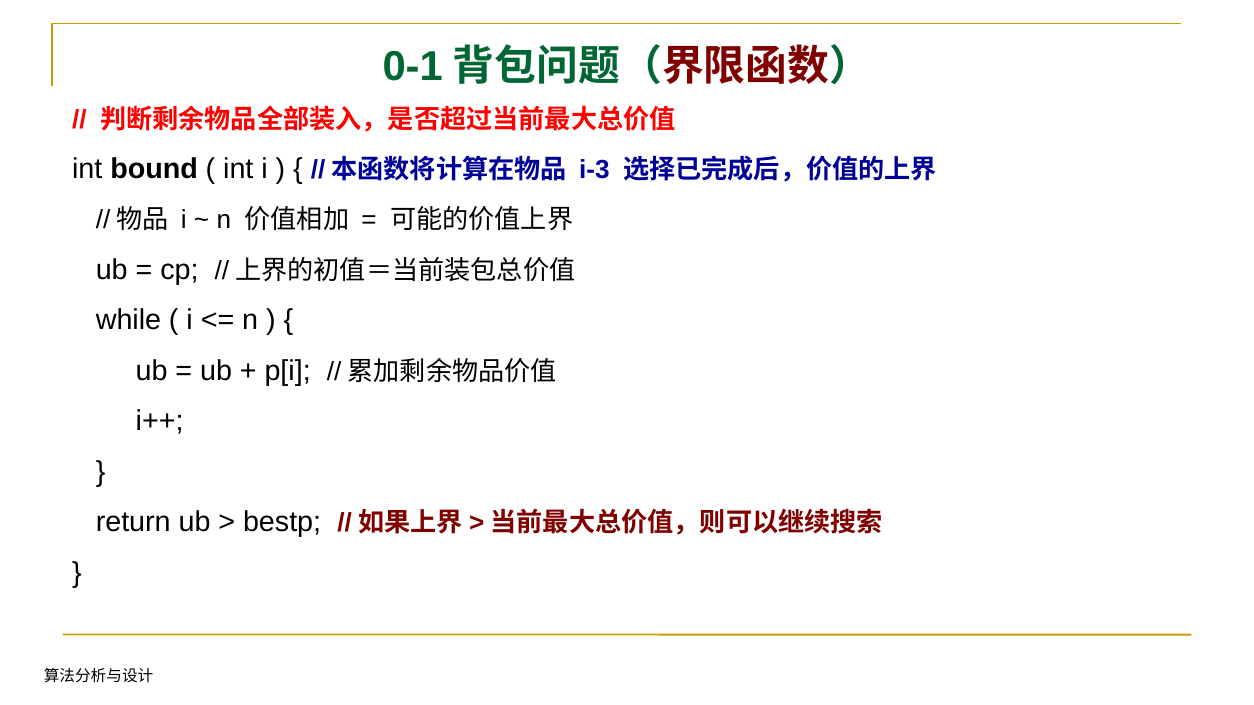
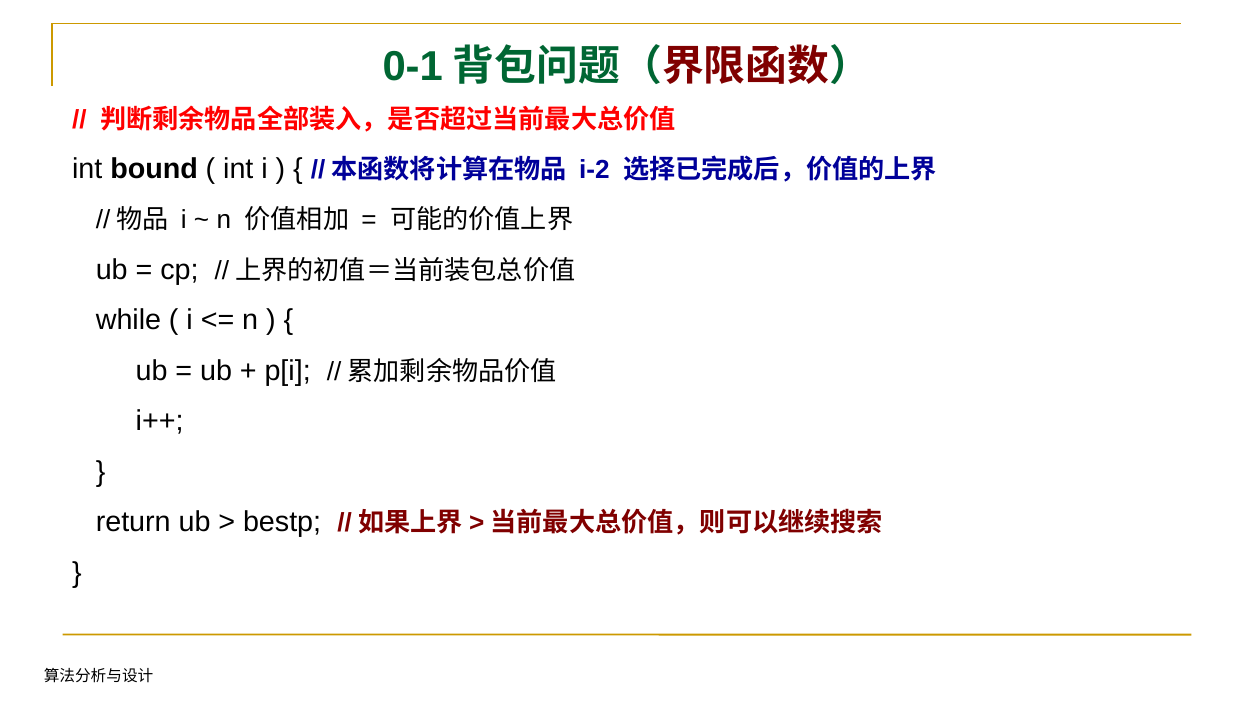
i-3: i-3 -> i-2 (594, 170)
